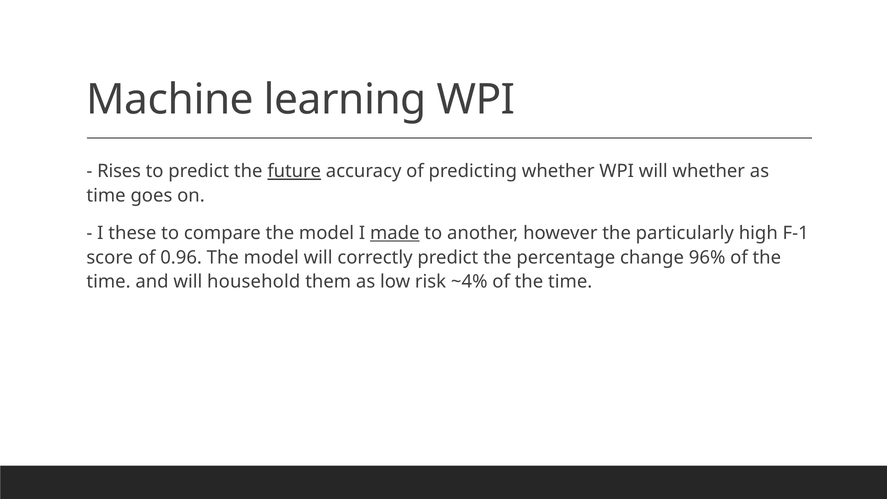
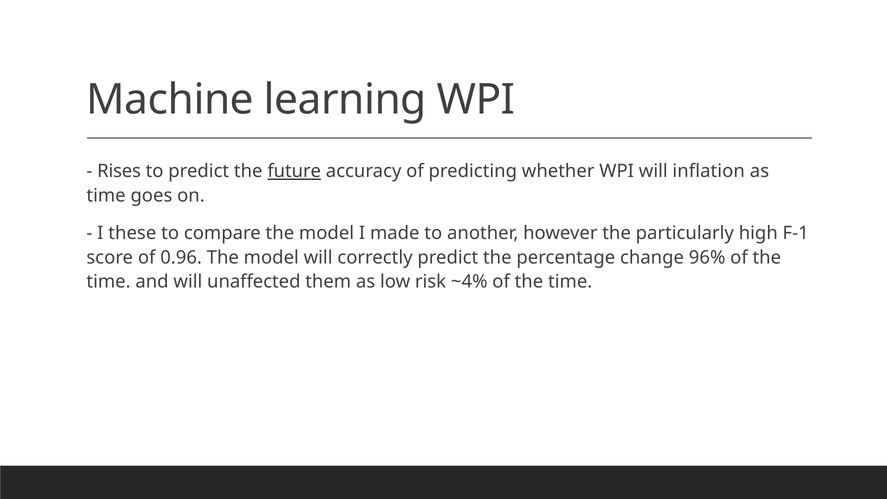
will whether: whether -> inflation (709, 171)
made underline: present -> none (395, 233)
household: household -> unaffected (254, 282)
